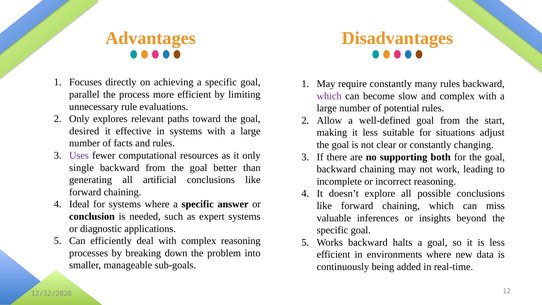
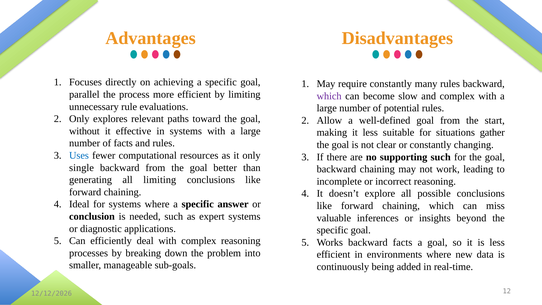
desired: desired -> without (84, 131)
adjust: adjust -> gather (492, 133)
Uses colour: purple -> blue (79, 155)
supporting both: both -> such (441, 157)
all artificial: artificial -> limiting (160, 180)
backward halts: halts -> facts (403, 242)
